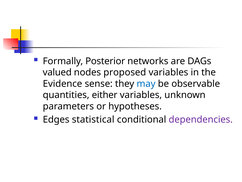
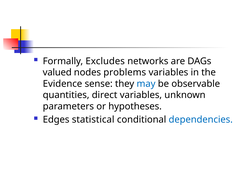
Posterior: Posterior -> Excludes (105, 61)
proposed: proposed -> problems (125, 72)
either: either -> direct (105, 95)
dependencies colour: purple -> blue (201, 119)
